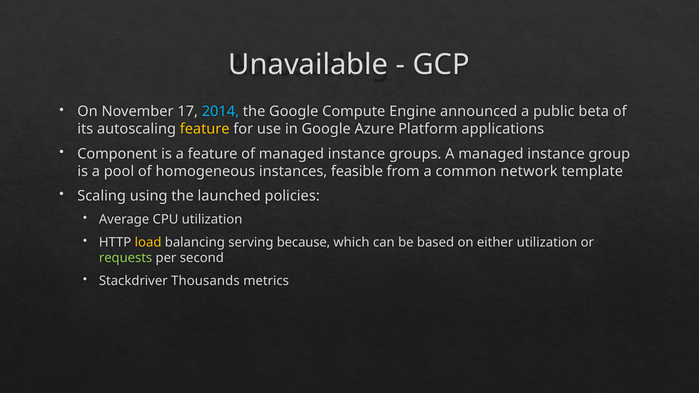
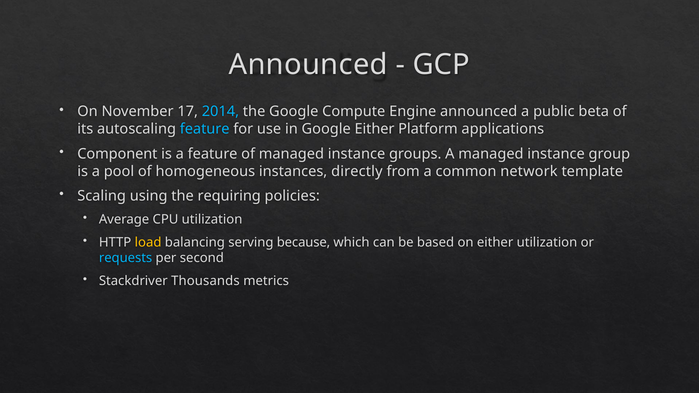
Unavailable: Unavailable -> Announced (308, 65)
feature colour: yellow -> light blue (205, 129)
Google Azure: Azure -> Either (375, 129)
feasible: feasible -> directly (357, 171)
launched: launched -> requiring (229, 196)
requests colour: light green -> light blue (126, 258)
